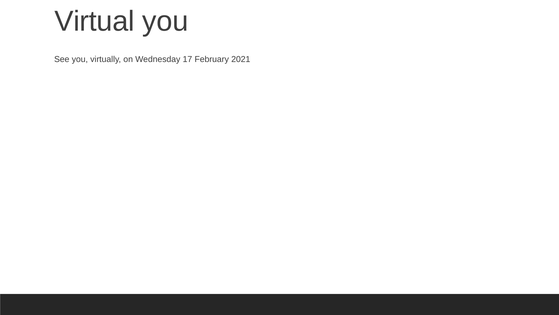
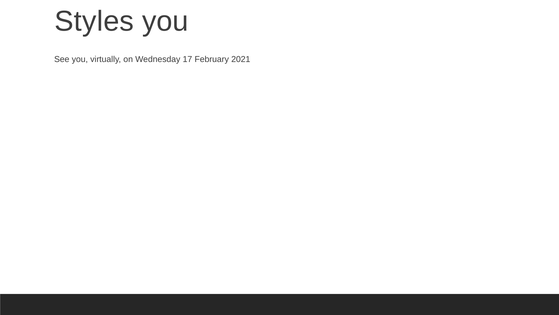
Virtual: Virtual -> Styles (94, 21)
